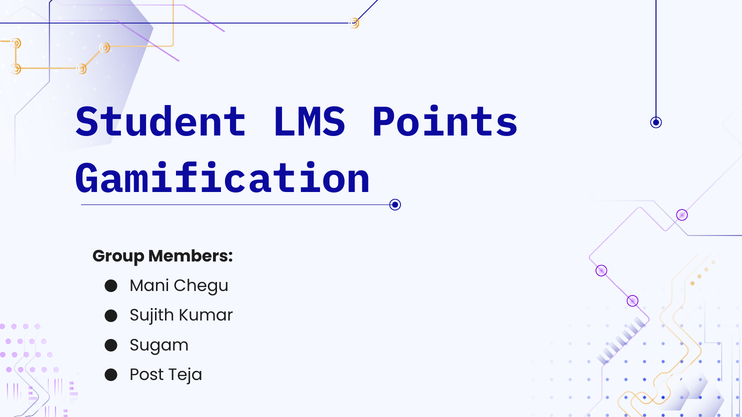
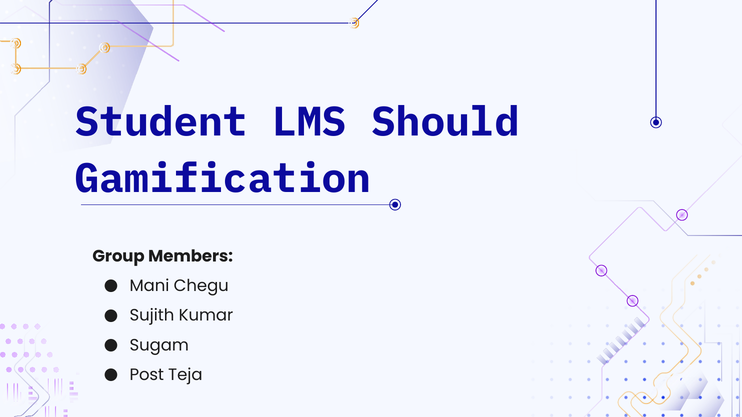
Points: Points -> Should (445, 122)
